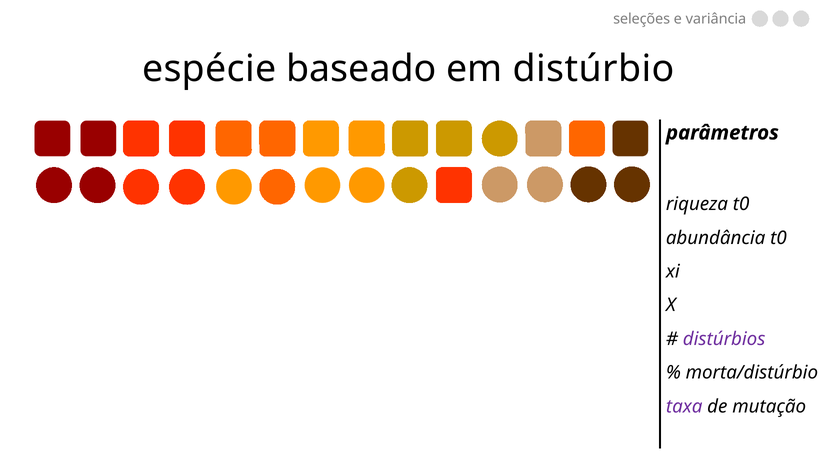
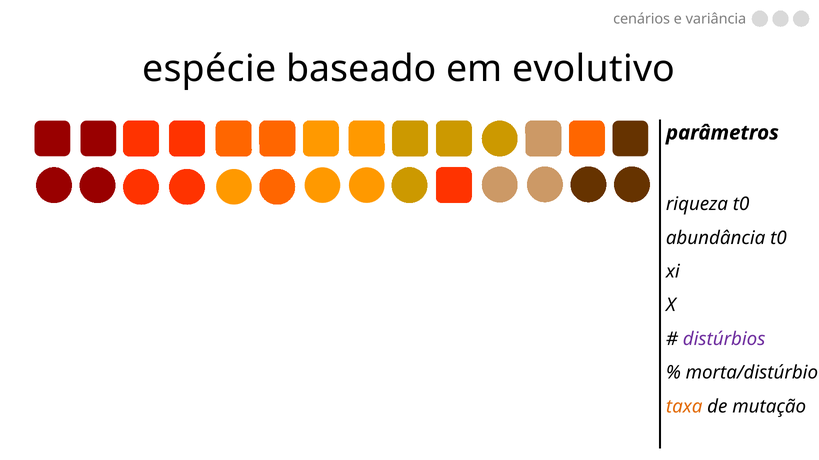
seleções: seleções -> cenários (642, 19)
distúrbio: distúrbio -> evolutivo (594, 69)
taxa colour: purple -> orange (684, 407)
